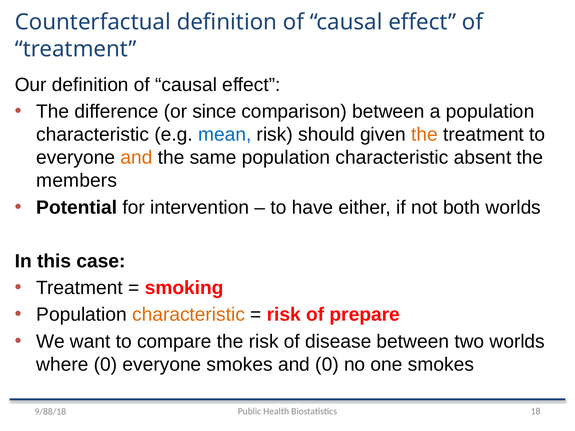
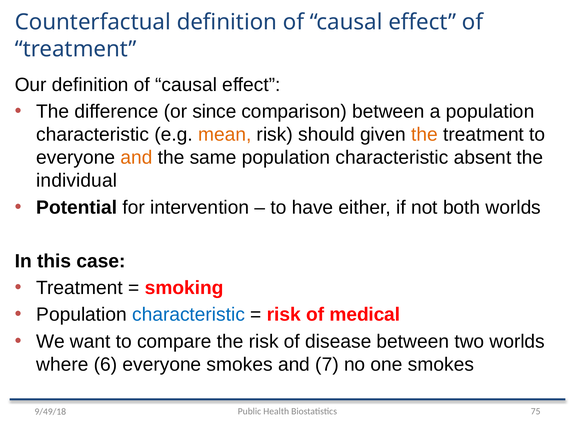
mean colour: blue -> orange (225, 135)
members: members -> individual (77, 181)
characteristic colour: orange -> blue (189, 315)
prepare: prepare -> medical (365, 315)
where 0: 0 -> 6 (105, 365)
and 0: 0 -> 7 (327, 365)
18: 18 -> 75 (536, 412)
9/88/18: 9/88/18 -> 9/49/18 (50, 412)
